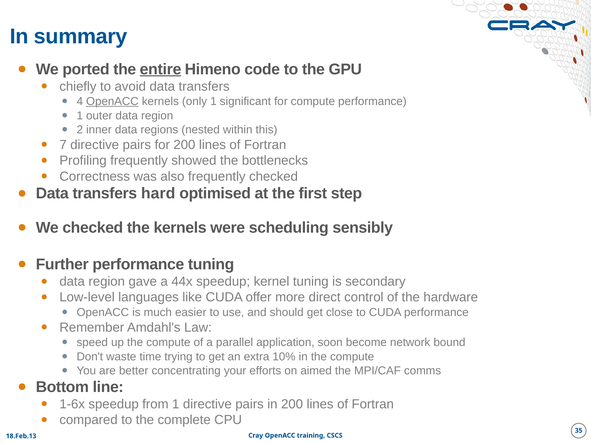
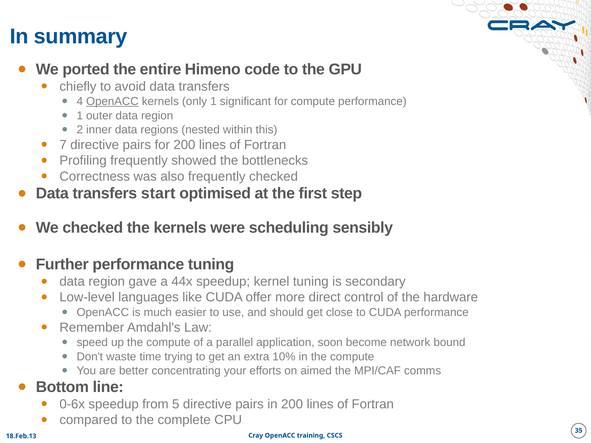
entire underline: present -> none (161, 69)
hard: hard -> start (158, 194)
1-6x: 1-6x -> 0-6x (72, 404)
from 1: 1 -> 5 (176, 404)
